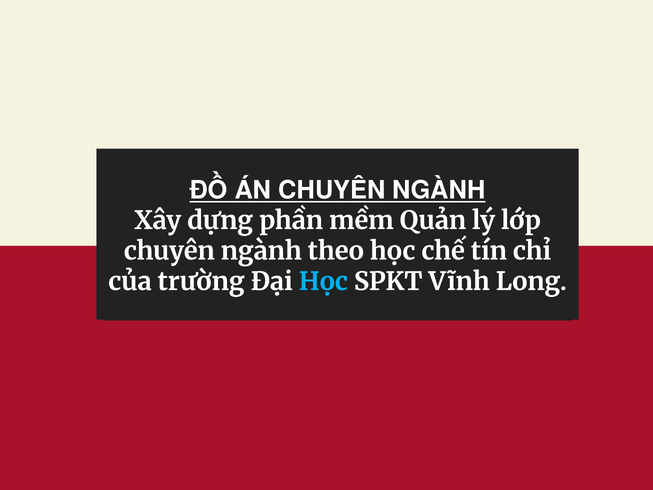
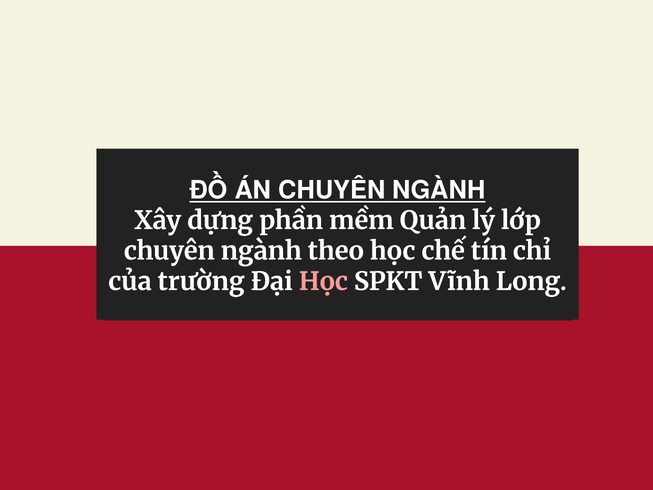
Học colour: light blue -> pink (323, 282)
